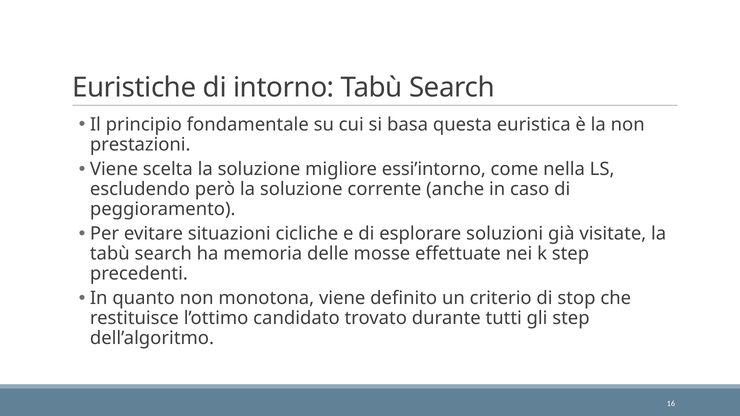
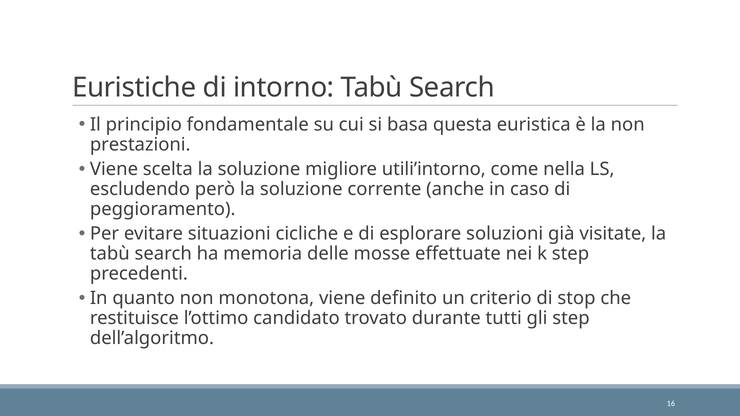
essi’intorno: essi’intorno -> utili’intorno (434, 169)
